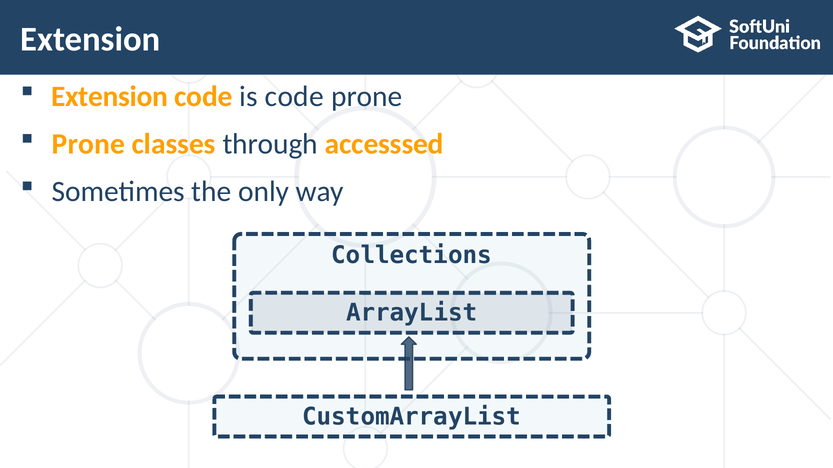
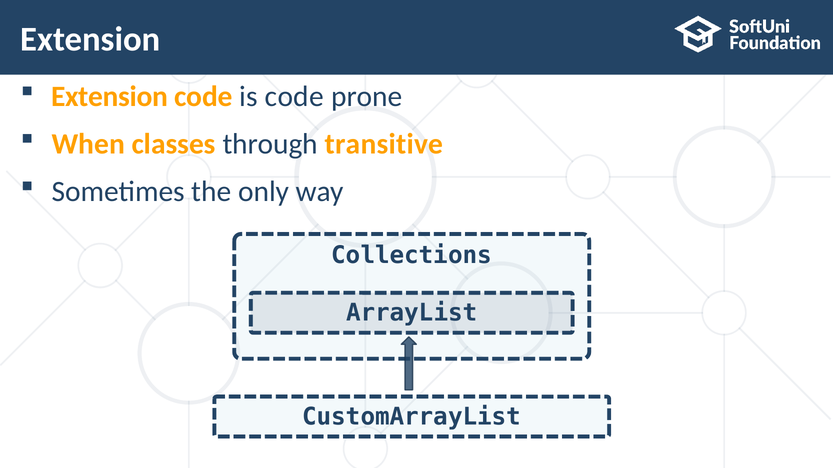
Prone: Prone -> When (88, 144)
accesssed: accesssed -> transitive (384, 144)
